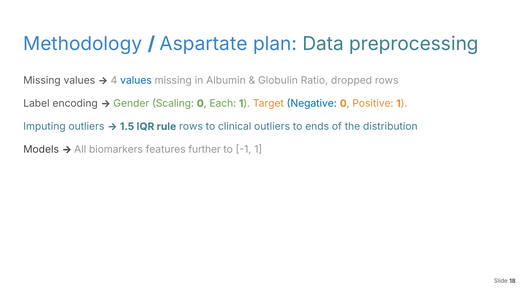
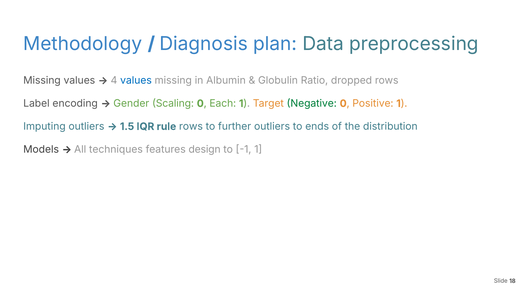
Aspartate: Aspartate -> Diagnosis (204, 44)
Negative colour: blue -> green (312, 104)
clinical: clinical -> further (235, 127)
biomarkers: biomarkers -> techniques (116, 150)
further: further -> design (205, 150)
